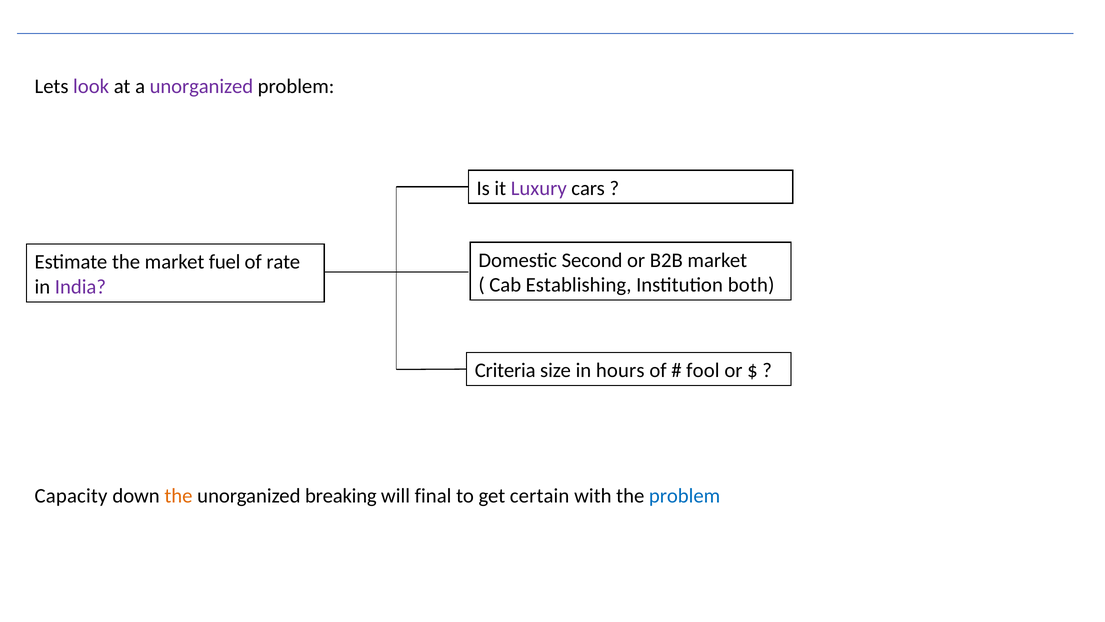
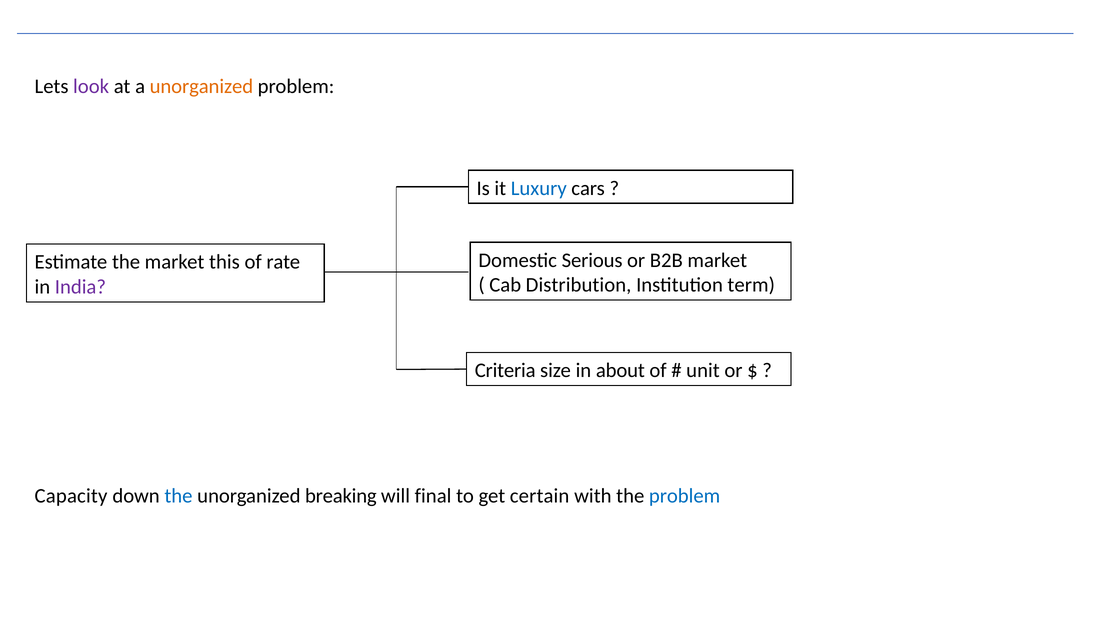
unorganized colour: purple -> orange (201, 86)
Luxury colour: purple -> blue (539, 188)
Second: Second -> Serious (592, 260)
fuel: fuel -> this (224, 262)
Establishing: Establishing -> Distribution (579, 285)
both: both -> term (751, 285)
hours: hours -> about (620, 370)
fool: fool -> unit (703, 370)
the colour: orange -> blue (178, 495)
